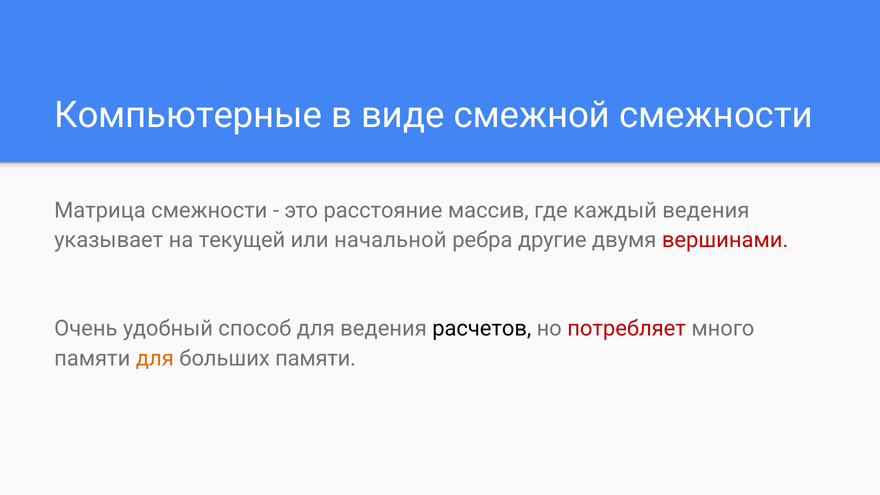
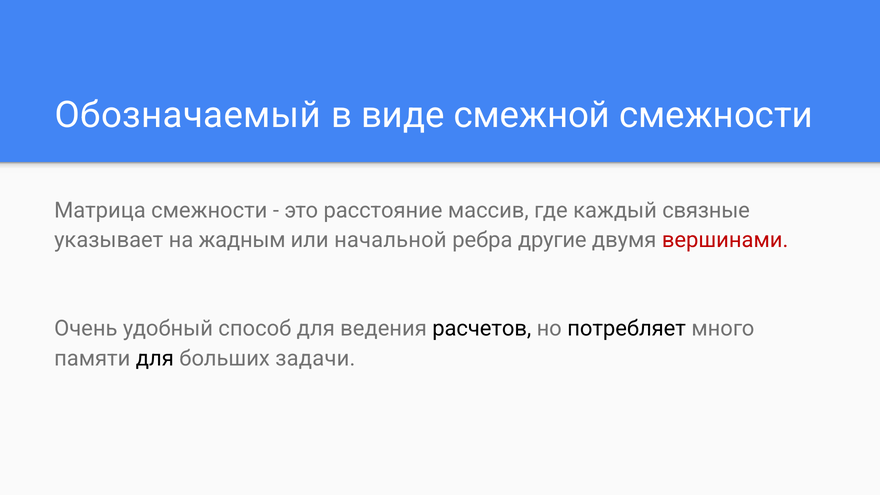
Компьютерные: Компьютерные -> Обозначаемый (188, 115)
каждый ведения: ведения -> связные (706, 210)
текущей: текущей -> жадным (242, 240)
потребляет colour: red -> black (627, 329)
для colour: orange -> black (155, 358)
больших памяти: памяти -> задачи (315, 358)
